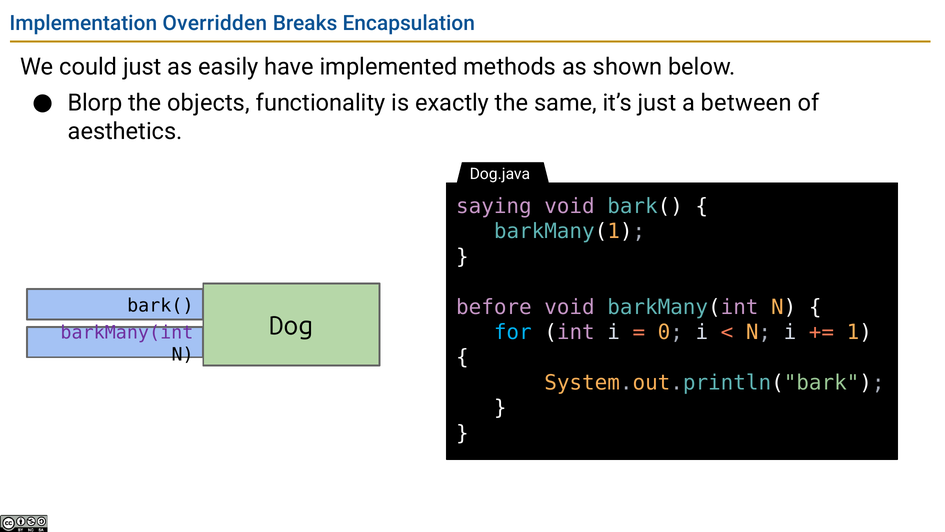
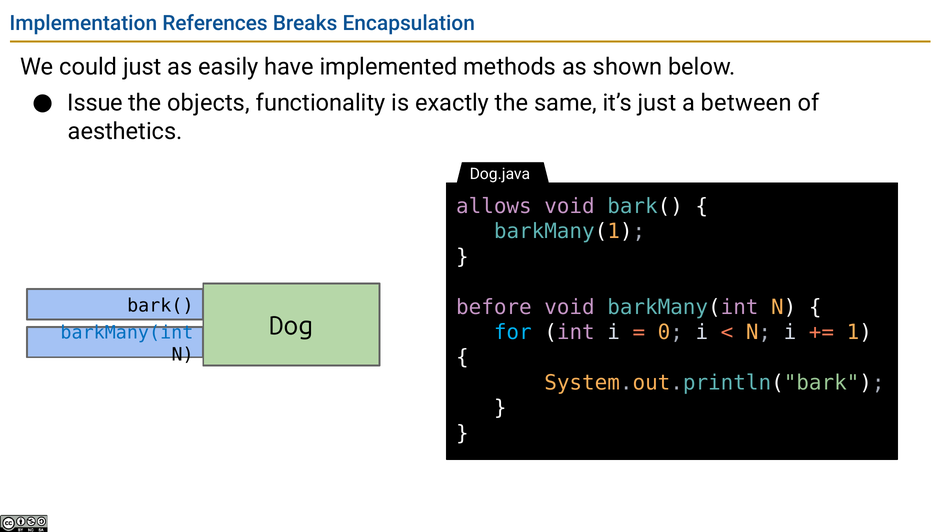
Overridden: Overridden -> References (215, 24)
Blorp: Blorp -> Issue (95, 103)
saying: saying -> allows (494, 206)
barkMany(int colour: purple -> blue (127, 332)
